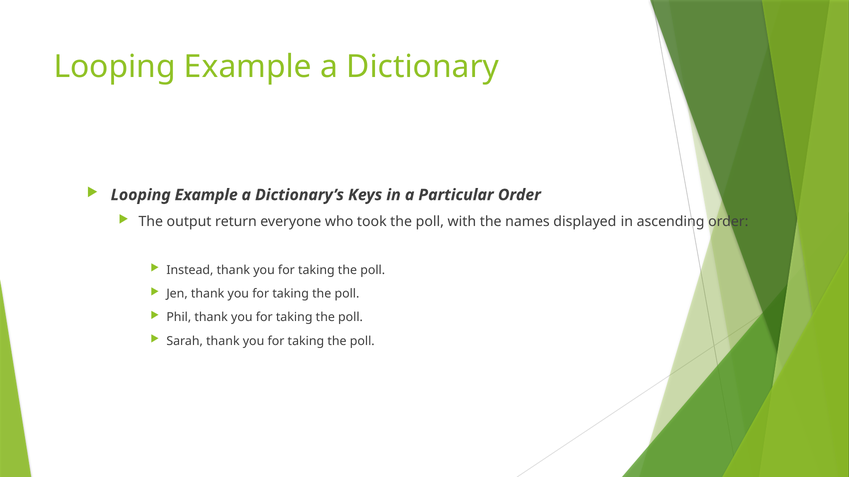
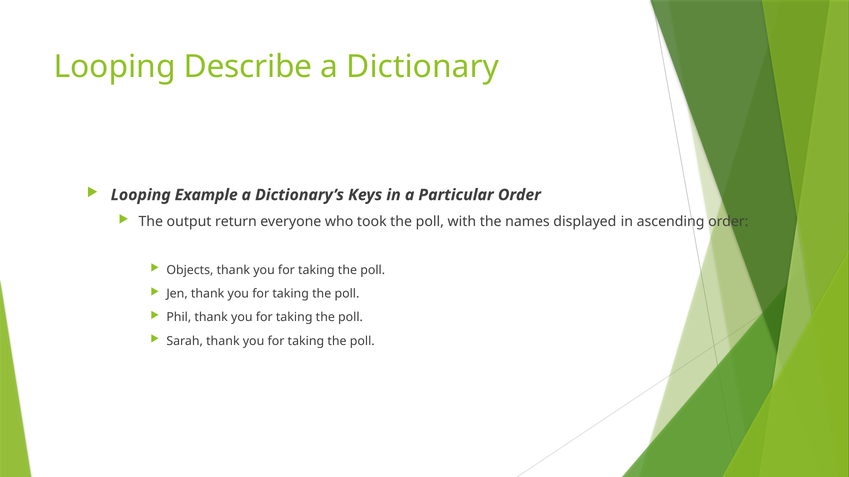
Example: Example -> Describe (248, 67)
Instead: Instead -> Objects (190, 270)
